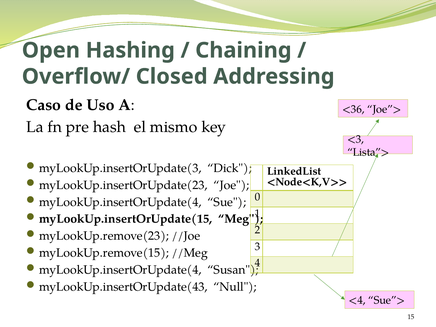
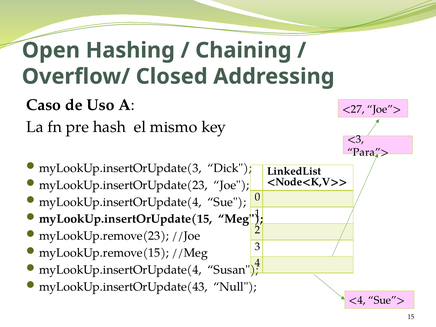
<36: <36 -> <27 (354, 109)
Lista”>: Lista”> -> Para”> (368, 152)
